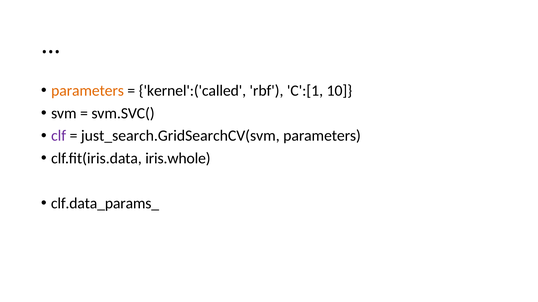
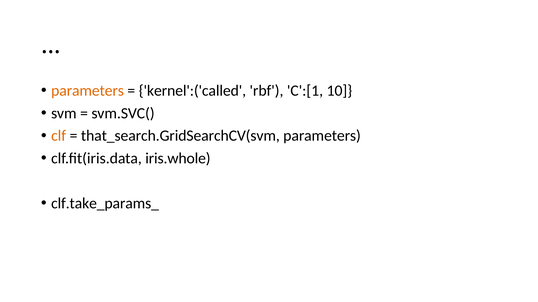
clf colour: purple -> orange (59, 136)
just_search.GridSearchCV(svm: just_search.GridSearchCV(svm -> that_search.GridSearchCV(svm (180, 136)
clf.data_params_: clf.data_params_ -> clf.take_params_ (105, 204)
